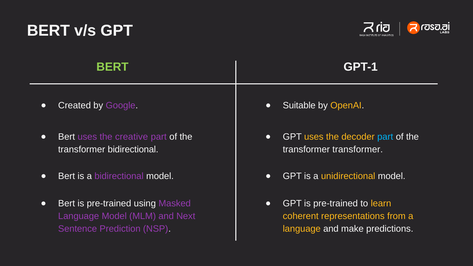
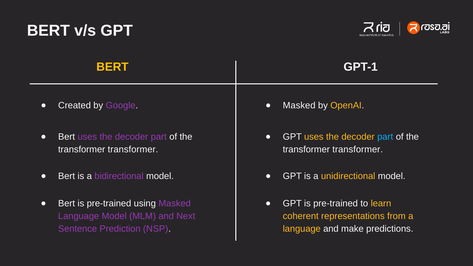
BERT colour: light green -> yellow (112, 67)
Suitable: Suitable -> Masked (299, 106)
Bert uses the creative: creative -> decoder (132, 137)
bidirectional: bidirectional -> transformer (133, 150)
